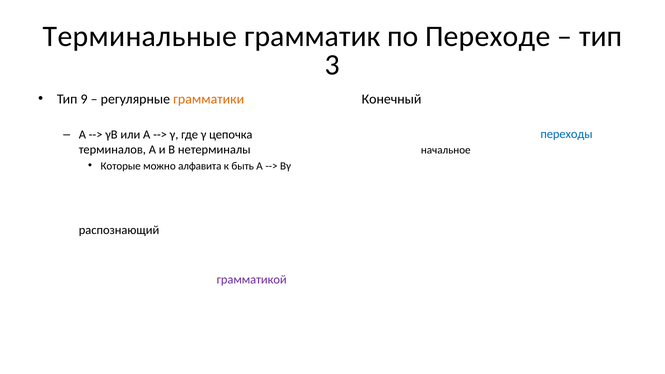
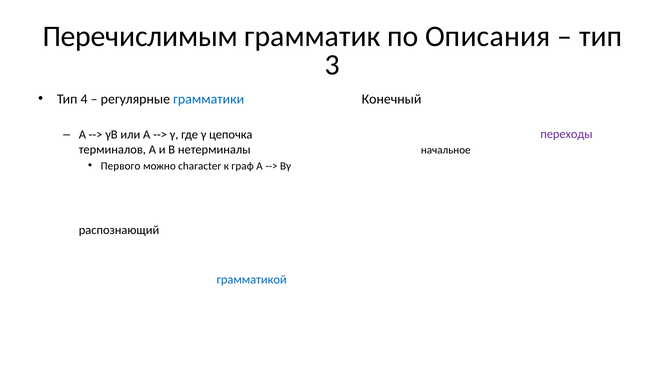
Терминальные: Терминальные -> Перечислимым (140, 36)
Переходе: Переходе -> Описания (488, 36)
9: 9 -> 4 (84, 99)
грамматики colour: orange -> blue (209, 99)
переходы colour: blue -> purple (567, 134)
Которые: Которые -> Первого (121, 166)
можно алфавита: алфавита -> character (200, 166)
к быть: быть -> граф (243, 166)
грамматикой colour: purple -> blue (252, 280)
